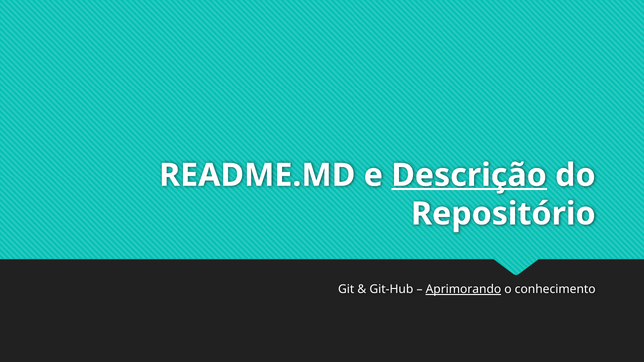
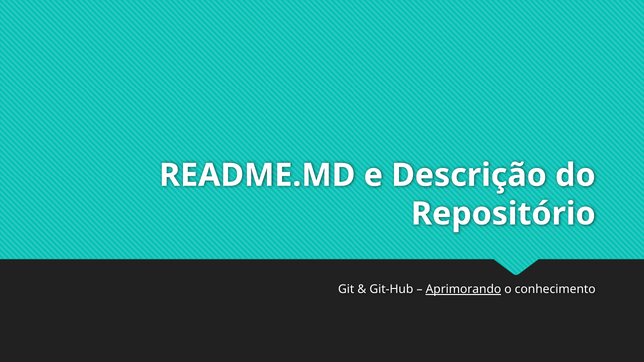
Descrição underline: present -> none (469, 175)
